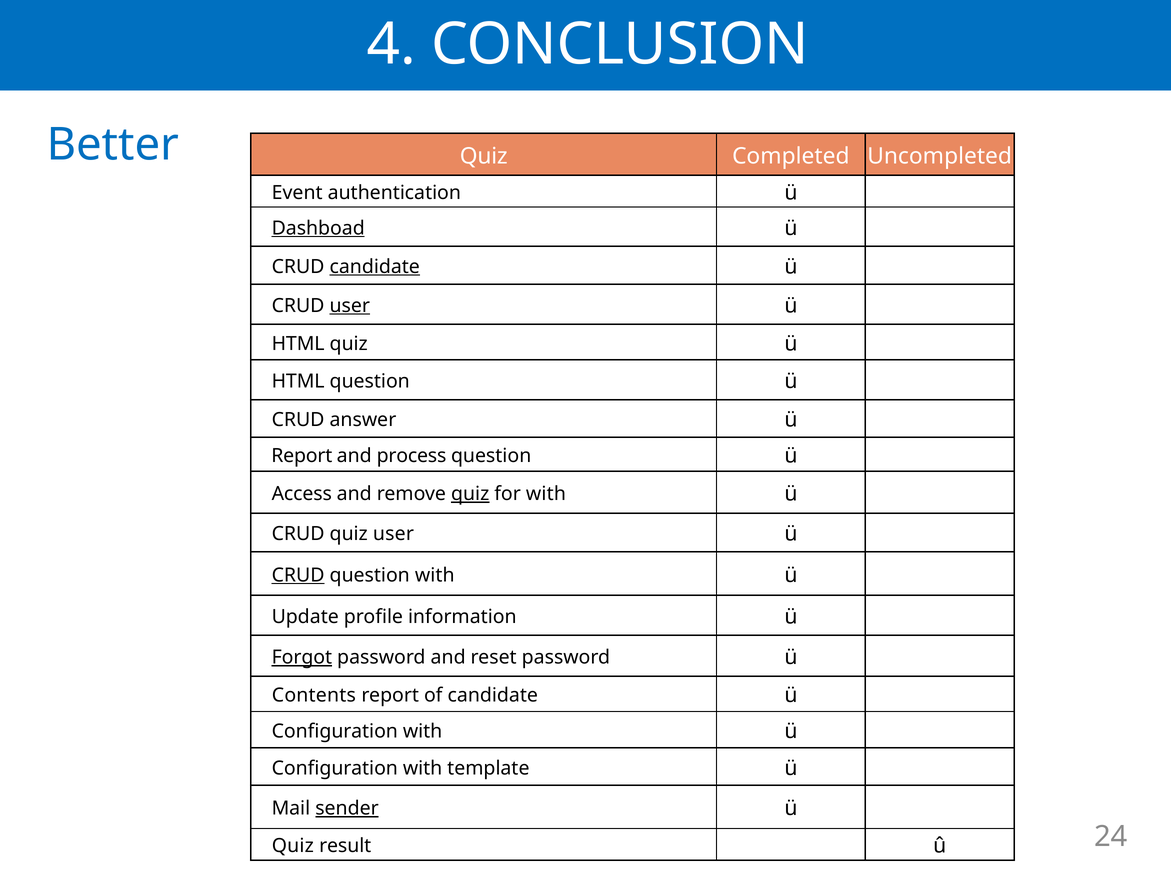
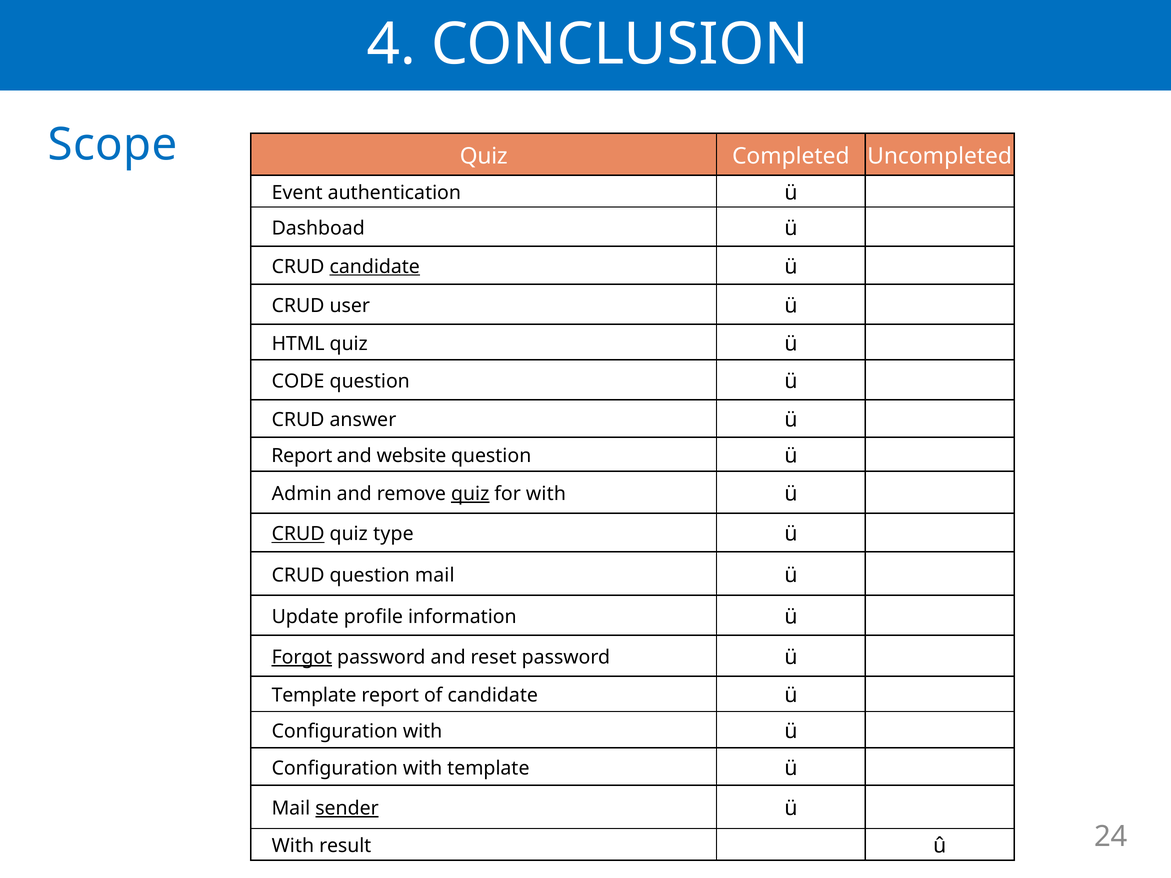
Better: Better -> Scope (113, 145)
Dashboad underline: present -> none (318, 228)
user underline: present -> none (350, 306)
HTML: HTML -> CODE (298, 381)
process: process -> website (411, 456)
Access: Access -> Admin (302, 494)
CRUD underline: none -> present (298, 534)
quiz user: user -> type (393, 534)
CRUD underline: present -> none (298, 575)
question with: with -> mail (435, 575)
Contents: Contents -> Template (314, 696)
Quiz: Quiz -> With (293, 846)
